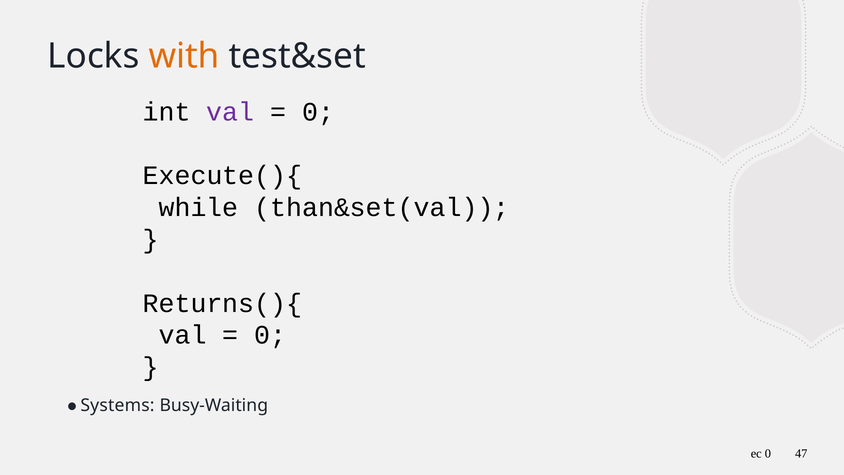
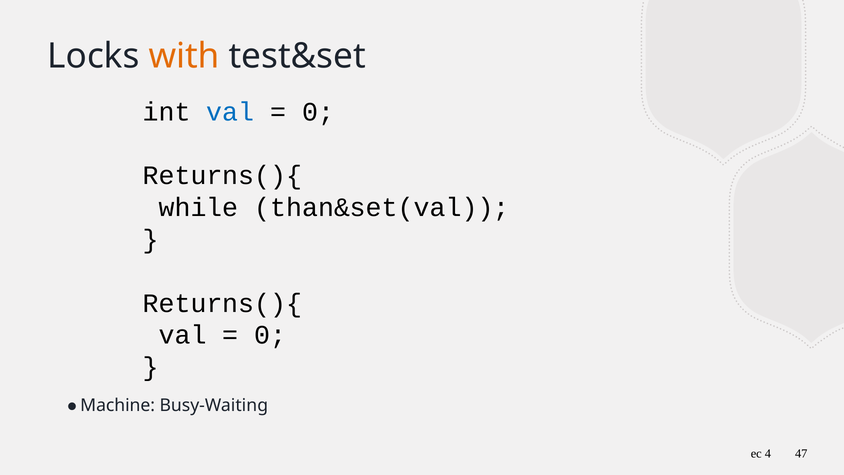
val colour: purple -> blue (230, 112)
Execute(){: Execute(){ -> Returns(){ (222, 175)
Systems: Systems -> Machine (118, 405)
ec 0: 0 -> 4 (768, 454)
